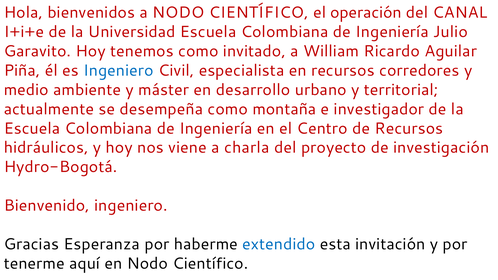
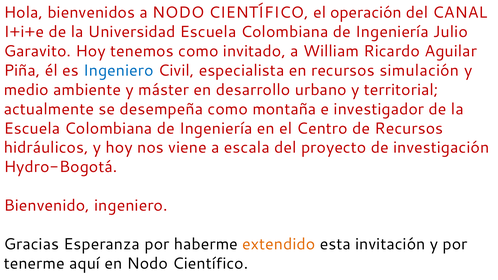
corredores: corredores -> simulación (419, 71)
charla: charla -> escala (247, 148)
extendido colour: blue -> orange (279, 244)
